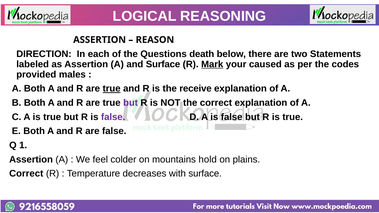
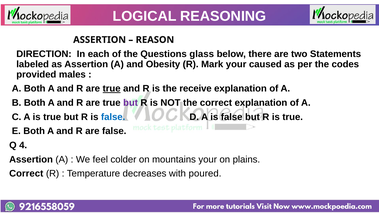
death: death -> glass (202, 54)
and Surface: Surface -> Obesity (163, 64)
Mark underline: present -> none (212, 64)
false colour: purple -> blue (113, 117)
1: 1 -> 4 (23, 145)
mountains hold: hold -> your (208, 160)
with surface: surface -> poured (205, 174)
